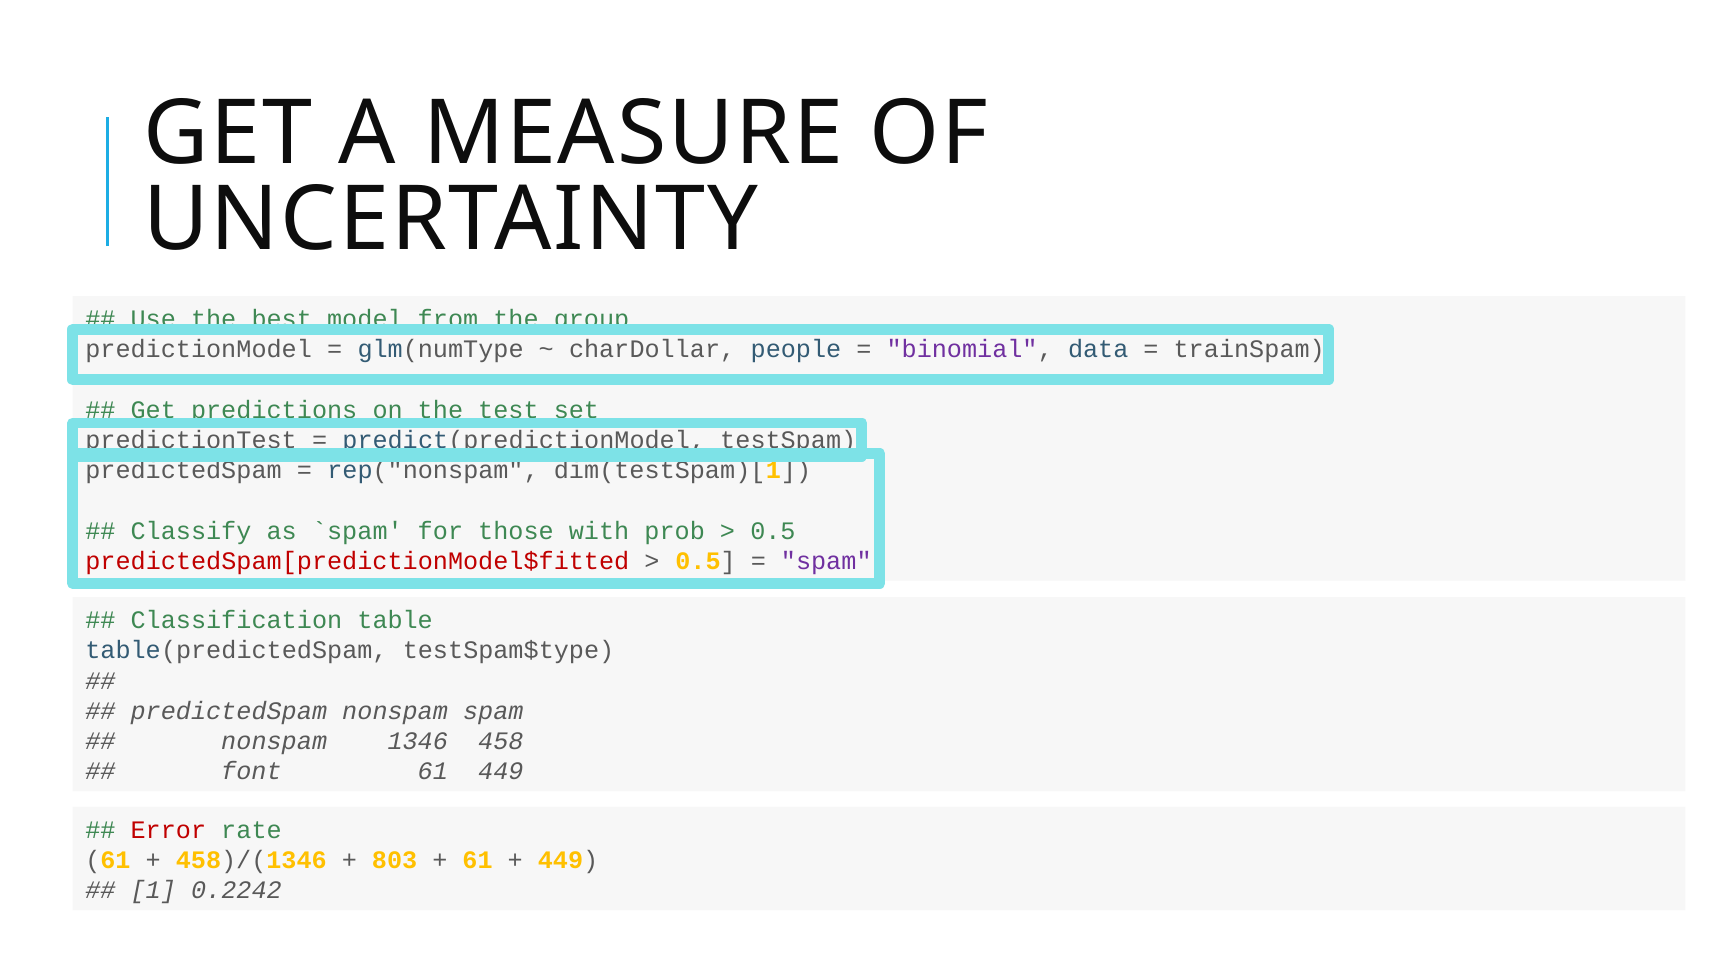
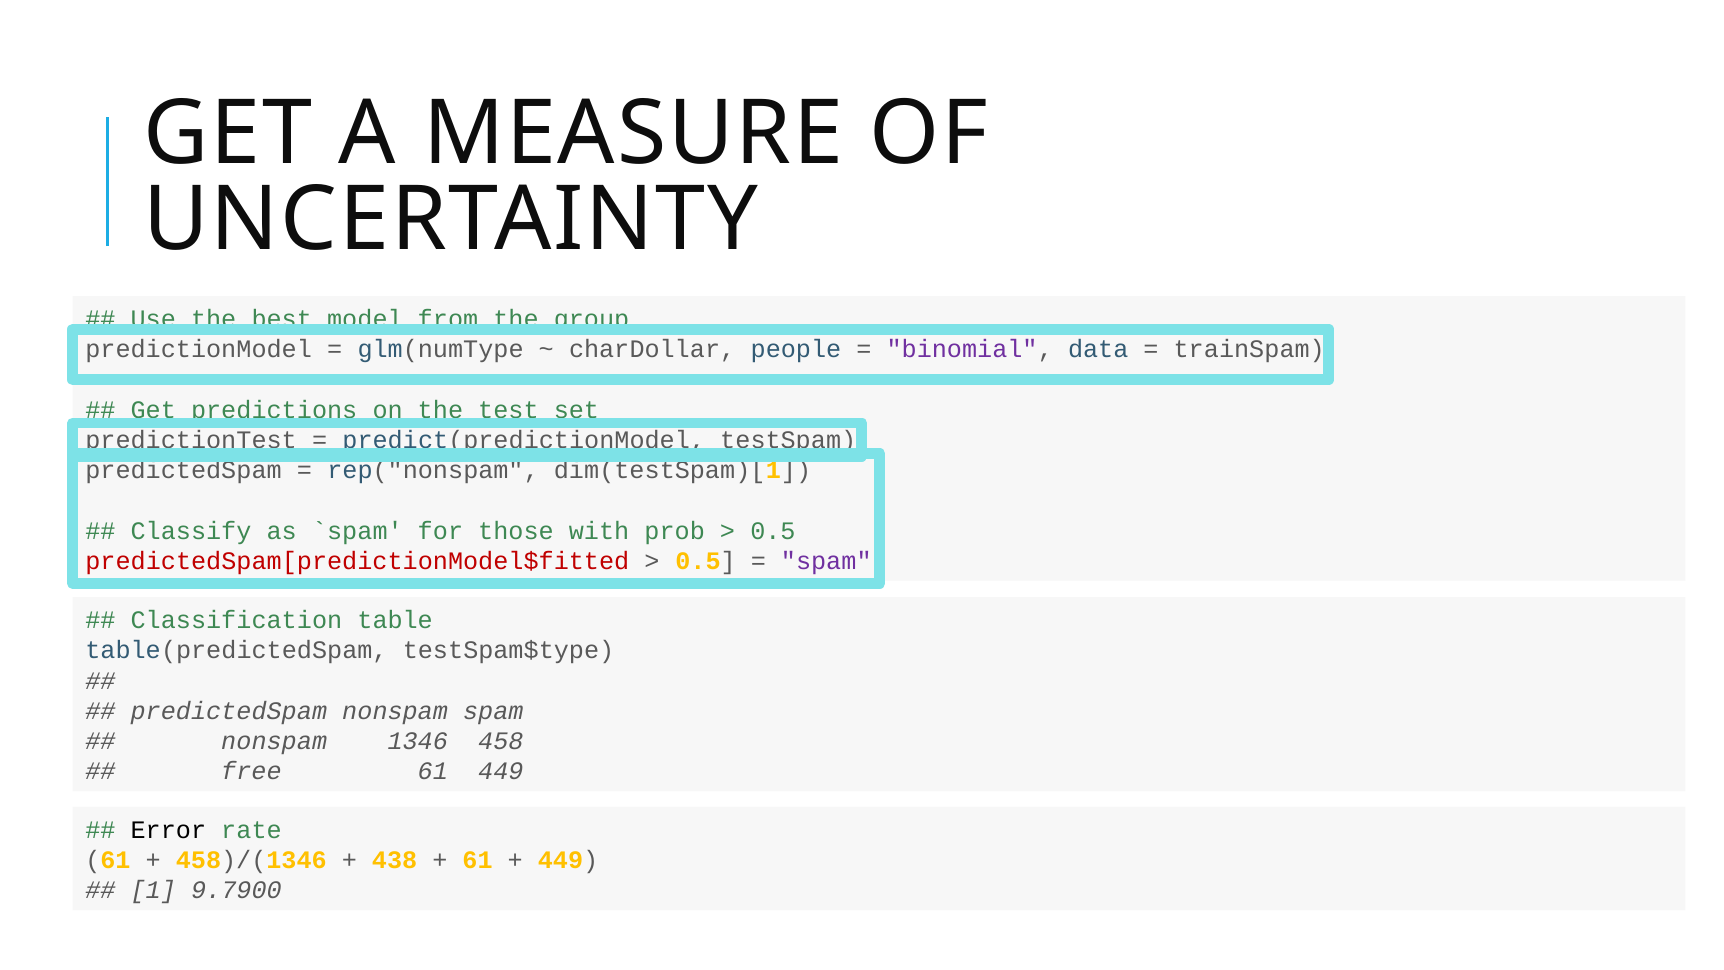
font: font -> free (251, 771)
Error colour: red -> black (168, 830)
803: 803 -> 438 (395, 860)
0.2242: 0.2242 -> 9.7900 (236, 890)
